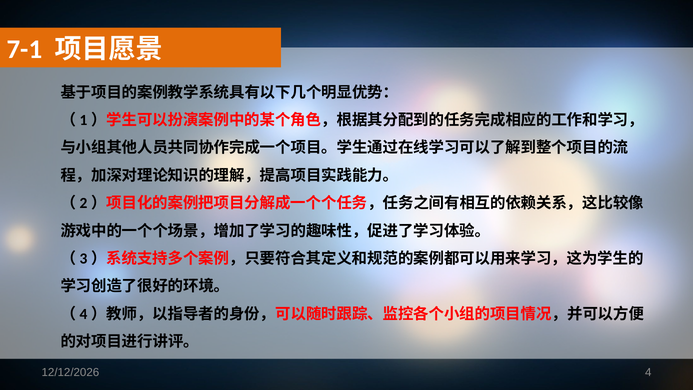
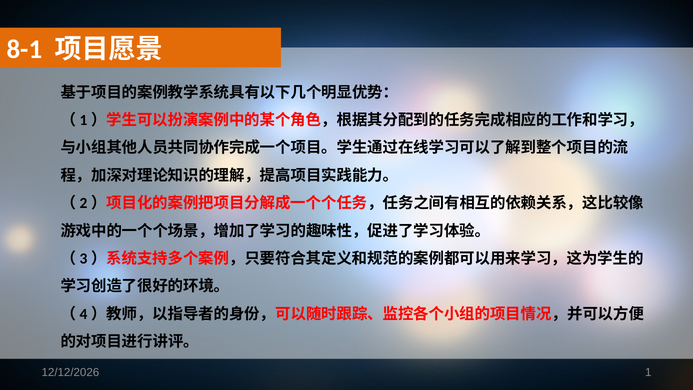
7-1: 7-1 -> 8-1 (25, 49)
4: 4 -> 1 (648, 372)
